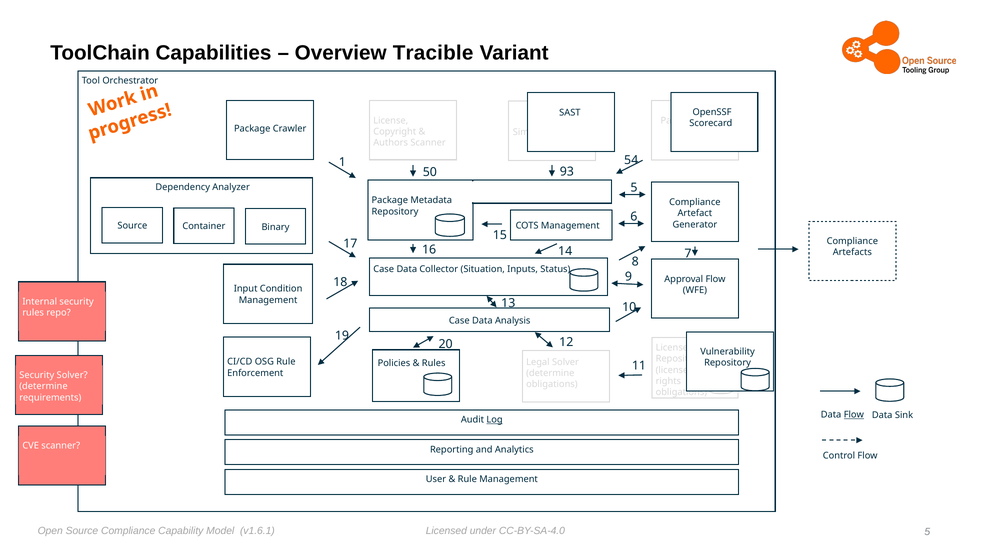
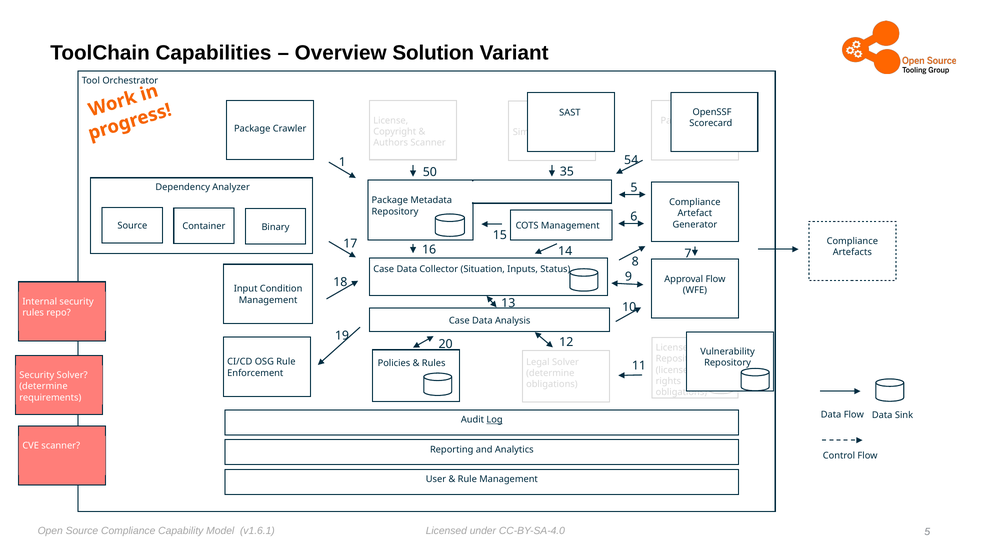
Tracible: Tracible -> Solution (433, 53)
93: 93 -> 35 (567, 172)
Flow underline: present -> none (854, 415)
